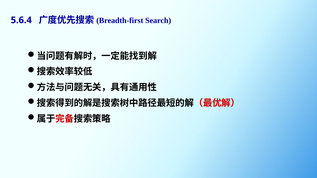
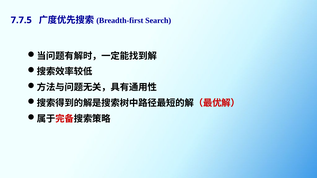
5.6.4: 5.6.4 -> 7.7.5 (21, 20)
